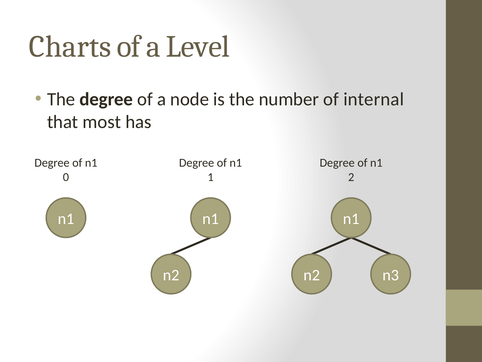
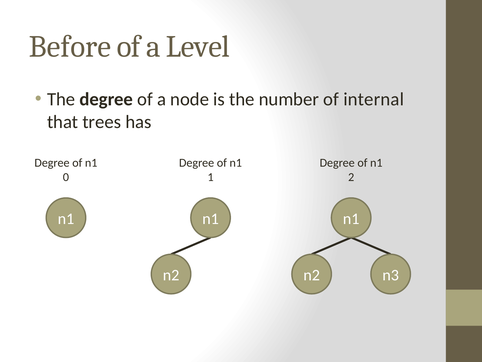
Charts: Charts -> Before (70, 47)
most: most -> trees (102, 122)
